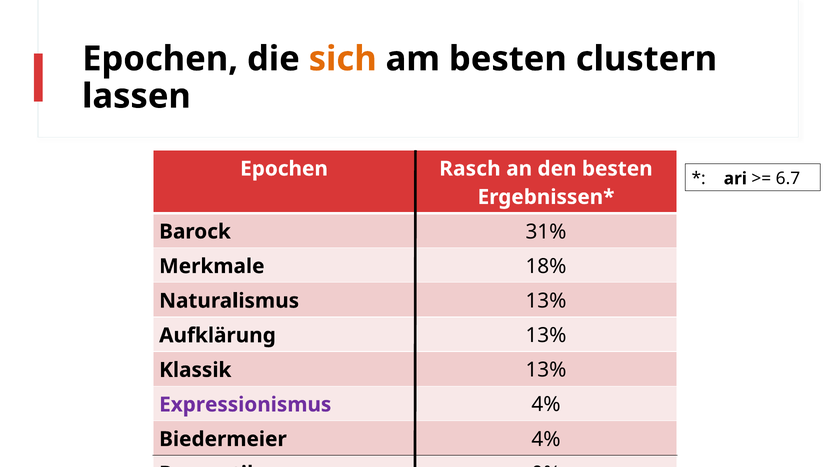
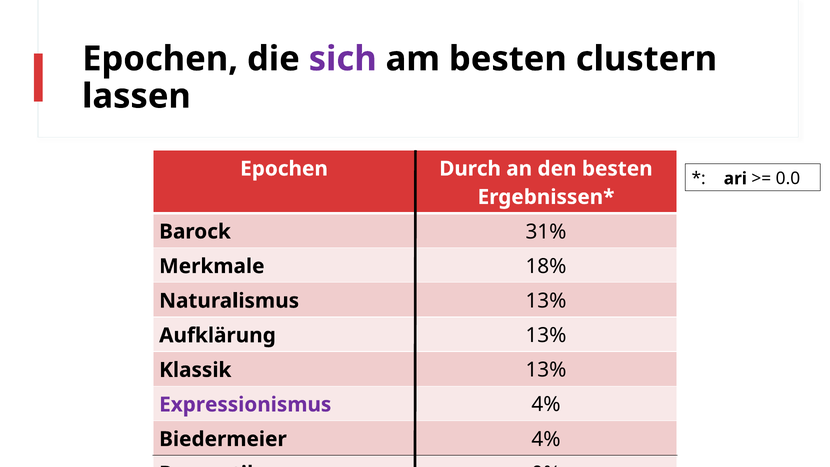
sich colour: orange -> purple (343, 59)
Rasch: Rasch -> Durch (470, 169)
6.7: 6.7 -> 0.0 (788, 178)
